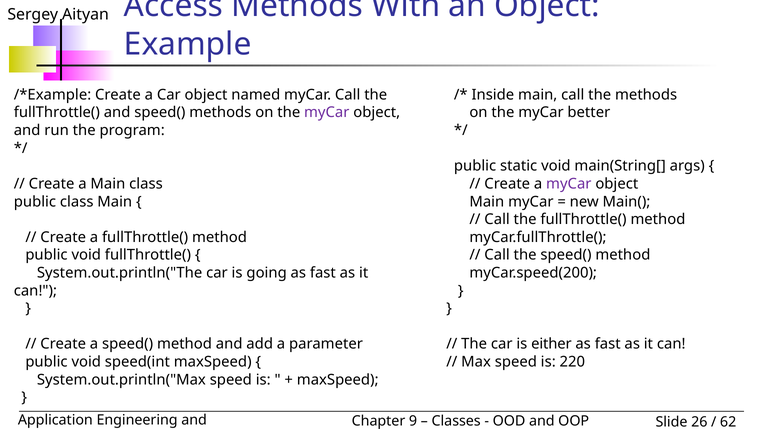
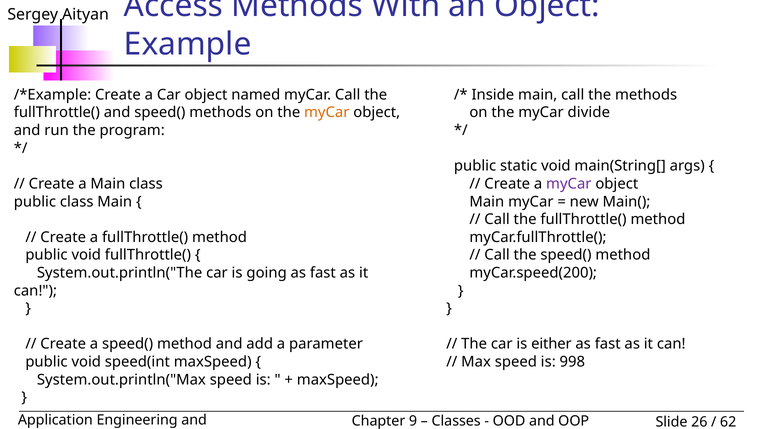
myCar colour: purple -> orange (327, 113)
better: better -> divide (589, 113)
220: 220 -> 998 (572, 362)
